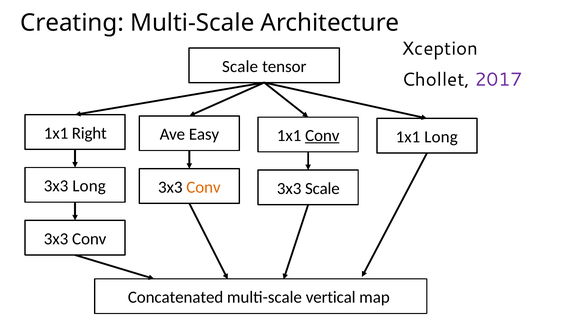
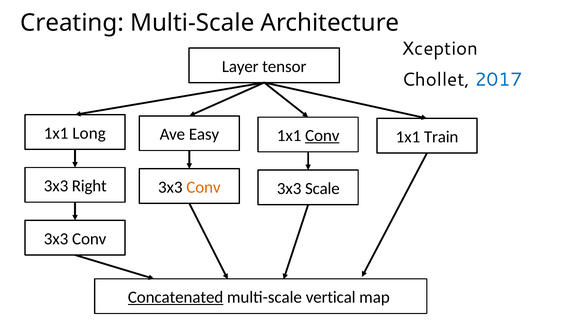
Scale: Scale -> Layer (240, 66)
2017 colour: purple -> blue (499, 79)
Right: Right -> Long (89, 133)
1x1 Long: Long -> Train (441, 137)
3x3 Long: Long -> Right (89, 186)
Concatenated underline: none -> present (176, 297)
